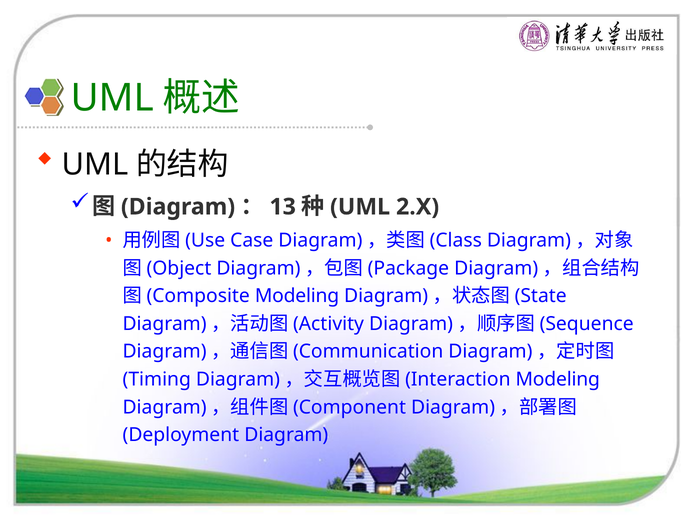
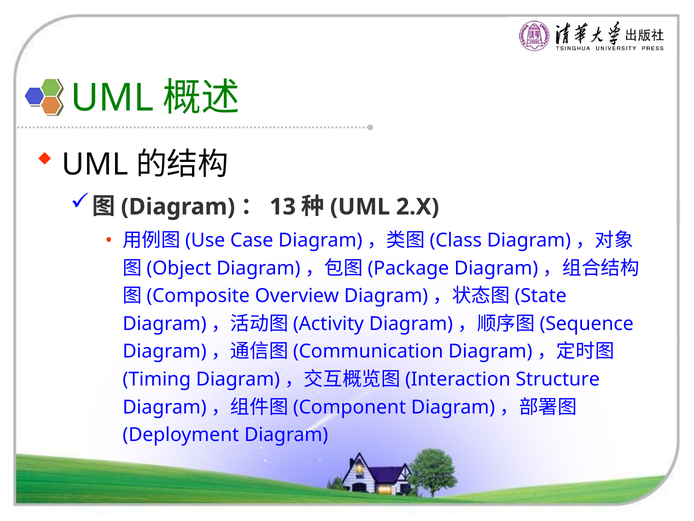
Modeling: Modeling -> Overview (297, 296)
Modeling: Modeling -> Structure (558, 379)
